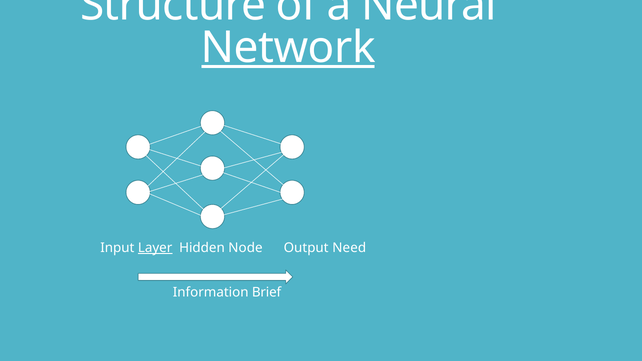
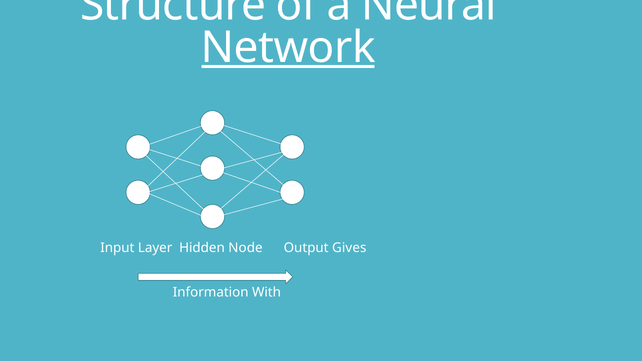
Layer underline: present -> none (155, 248)
Need: Need -> Gives (349, 248)
Brief: Brief -> With (266, 292)
